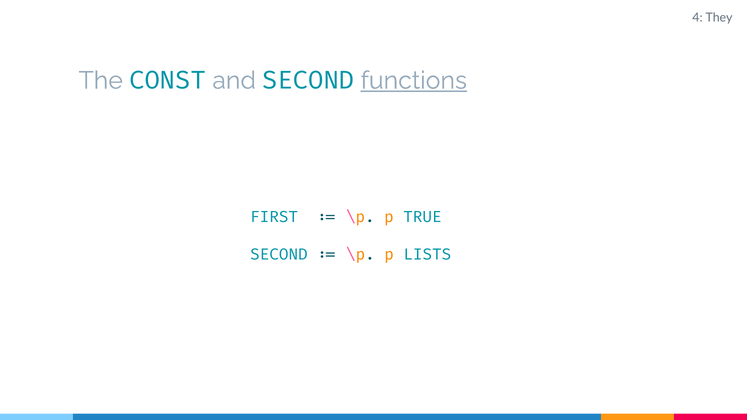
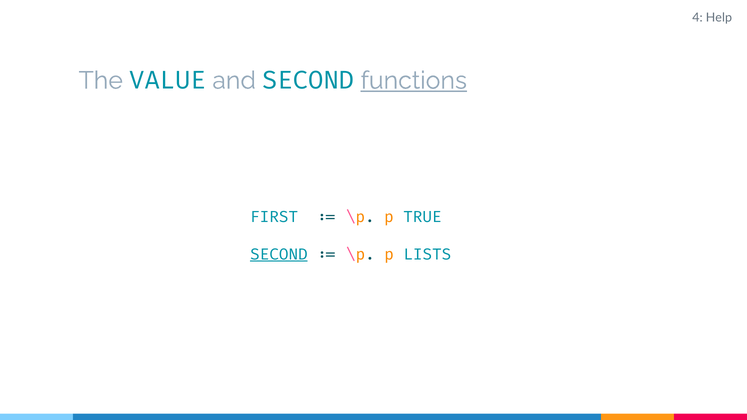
They: They -> Help (719, 18)
CONST: CONST -> VALUE (168, 80)
SECOND underline: none -> present (279, 254)
